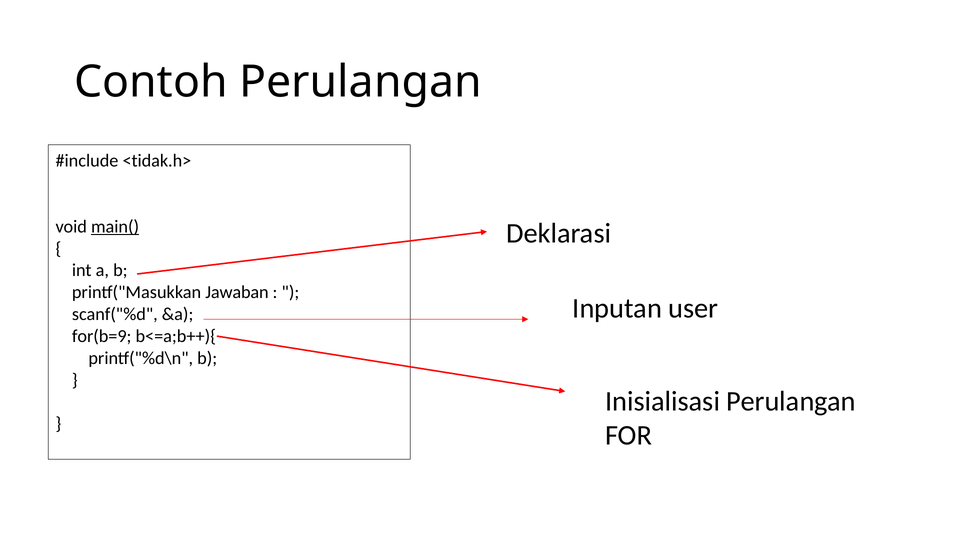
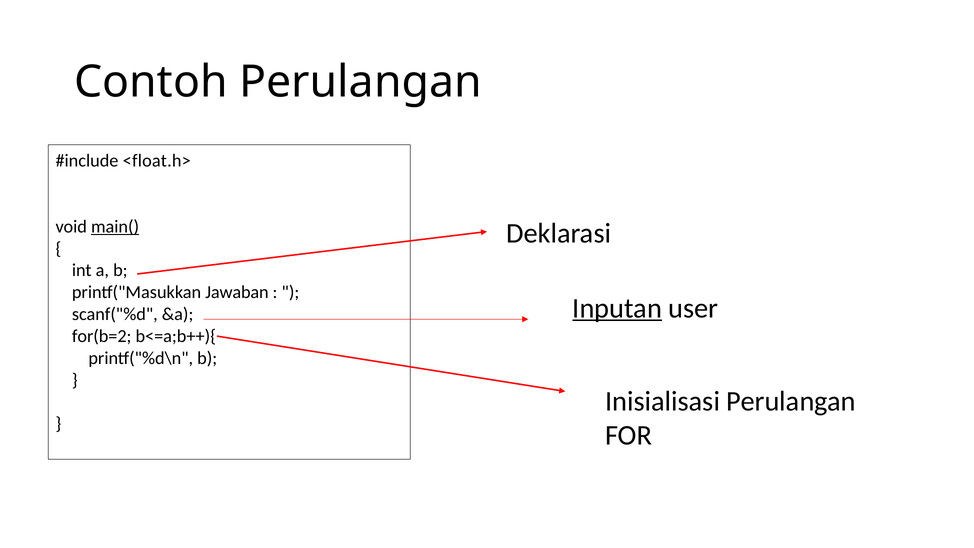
<tidak.h>: <tidak.h> -> <float.h> (157, 161)
Inputan underline: none -> present (617, 308)
for(b=9: for(b=9 -> for(b=2 (102, 336)
